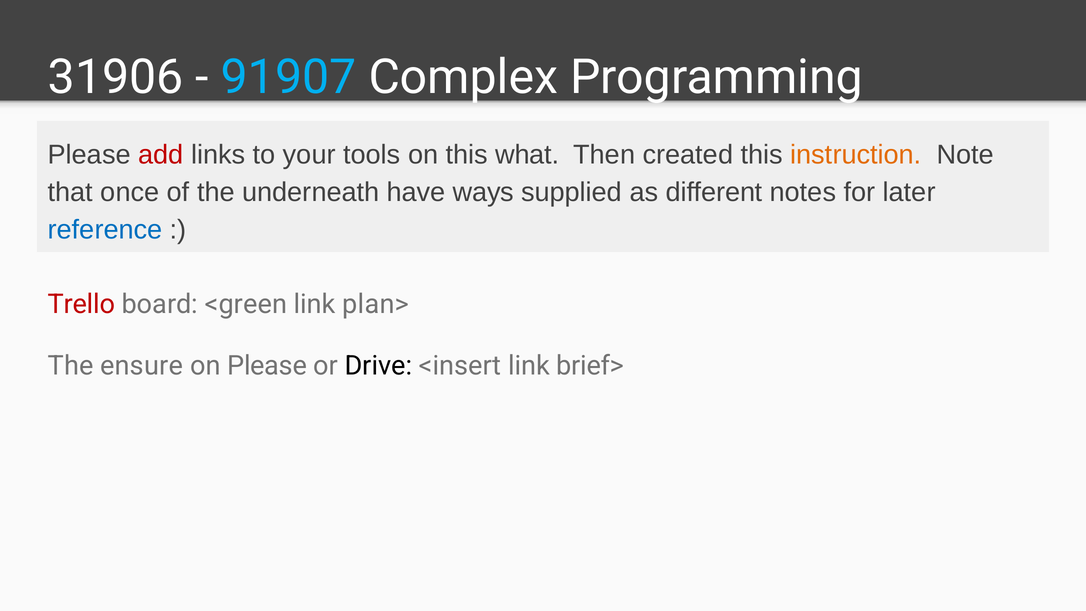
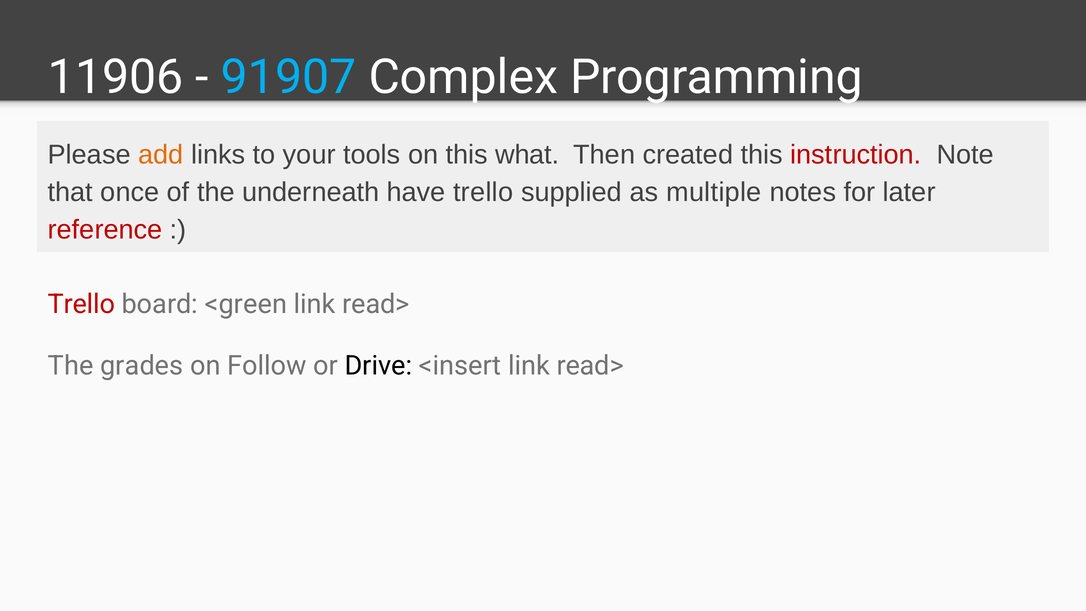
31906: 31906 -> 11906 (116, 77)
add colour: red -> orange (161, 155)
instruction colour: orange -> red (856, 155)
have ways: ways -> trello (483, 192)
different: different -> multiple (714, 192)
reference colour: blue -> red (105, 230)
plan>: plan> -> read> (376, 304)
ensure: ensure -> grades (142, 366)
on Please: Please -> Follow (267, 366)
<insert link brief>: brief> -> read> (590, 366)
